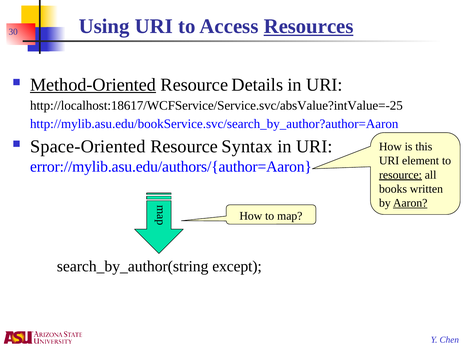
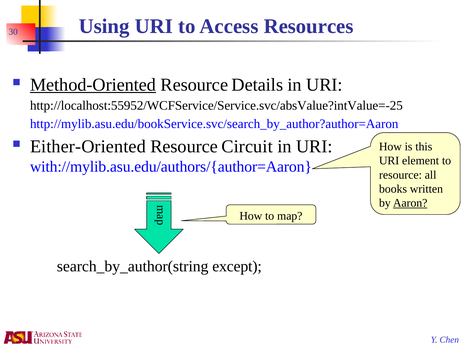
Resources underline: present -> none (309, 26)
http://localhost:18617/WCFService/Service.svc/absValue?intValue=-25: http://localhost:18617/WCFService/Service.svc/absValue?intValue=-25 -> http://localhost:55952/WCFService/Service.svc/absValue?intValue=-25 (216, 106)
Space-Oriented: Space-Oriented -> Either-Oriented (88, 147)
Syntax: Syntax -> Circuit (247, 147)
error://mylib.asu.edu/authors/{author=Aaron: error://mylib.asu.edu/authors/{author=Aaron -> with://mylib.asu.edu/authors/{author=Aaron (171, 167)
resource underline: present -> none (400, 175)
